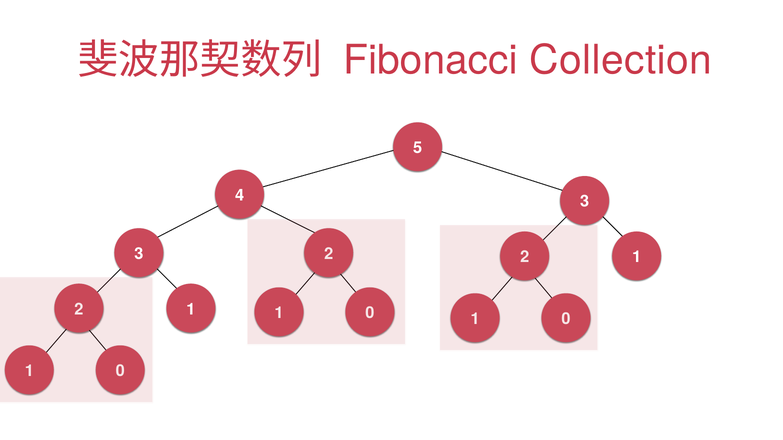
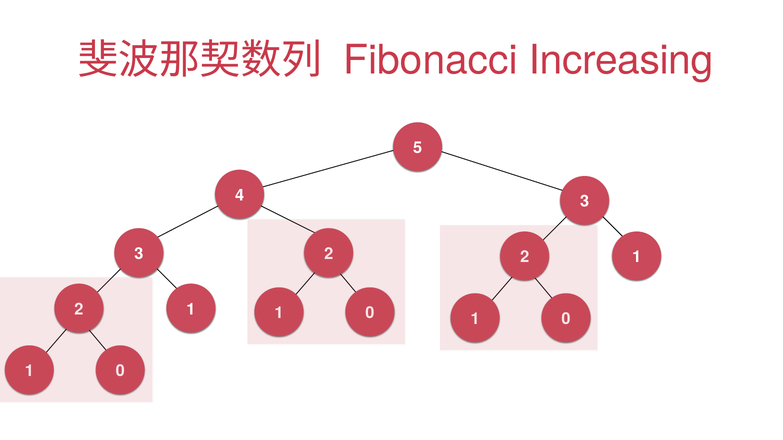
Collection: Collection -> Increasing (621, 60)
